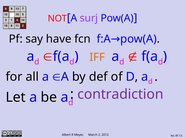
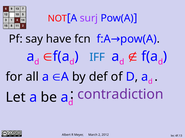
IFF colour: orange -> blue (97, 58)
